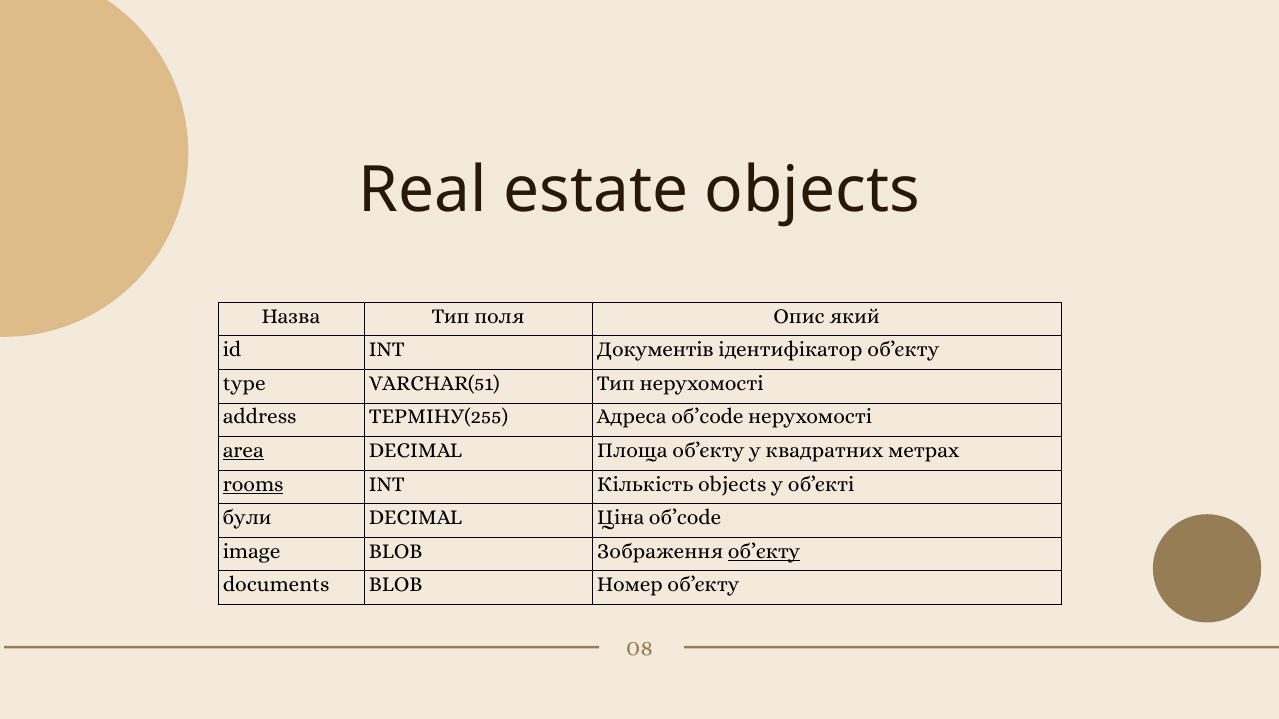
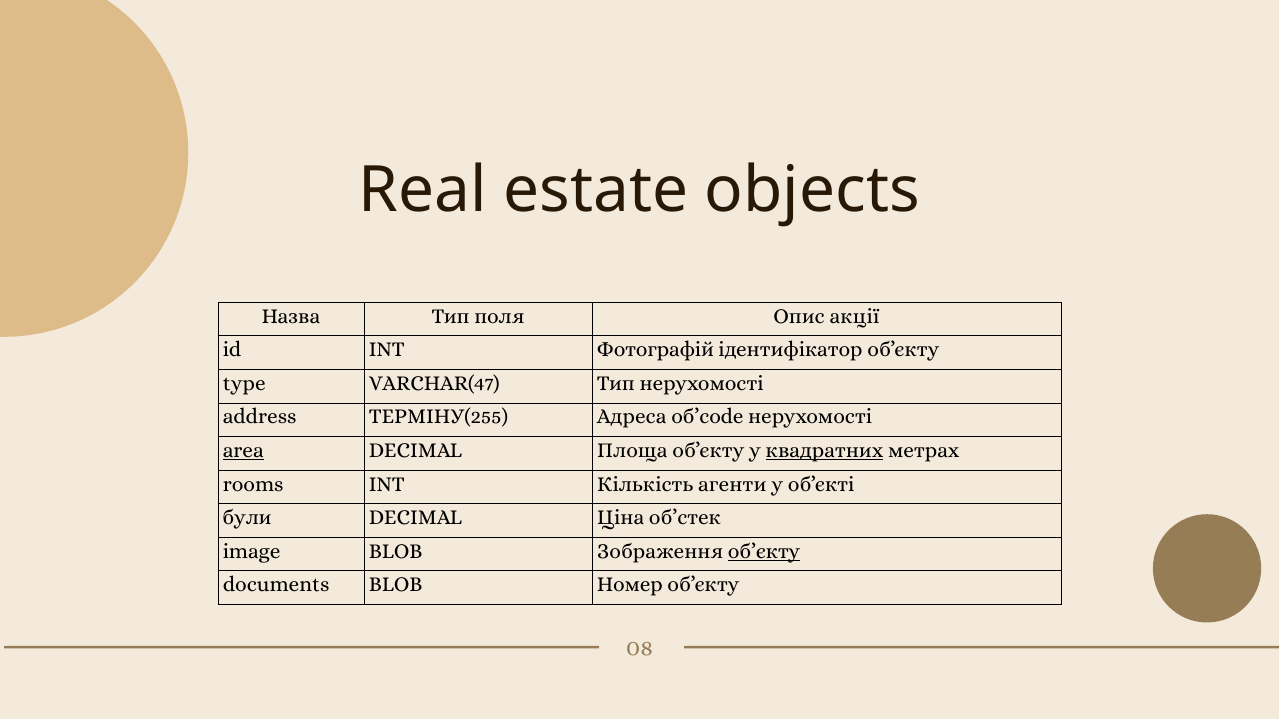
який: який -> акції (855, 317)
Документів: Документів -> Фотографій (655, 350)
VARCHAR(51: VARCHAR(51 -> VARCHAR(47 (434, 384)
квадратних underline: none -> present (825, 451)
rooms underline: present -> none (253, 484)
Кількість objects: objects -> агенти (732, 484)
Ціна об’code: об’code -> об’стек (685, 518)
